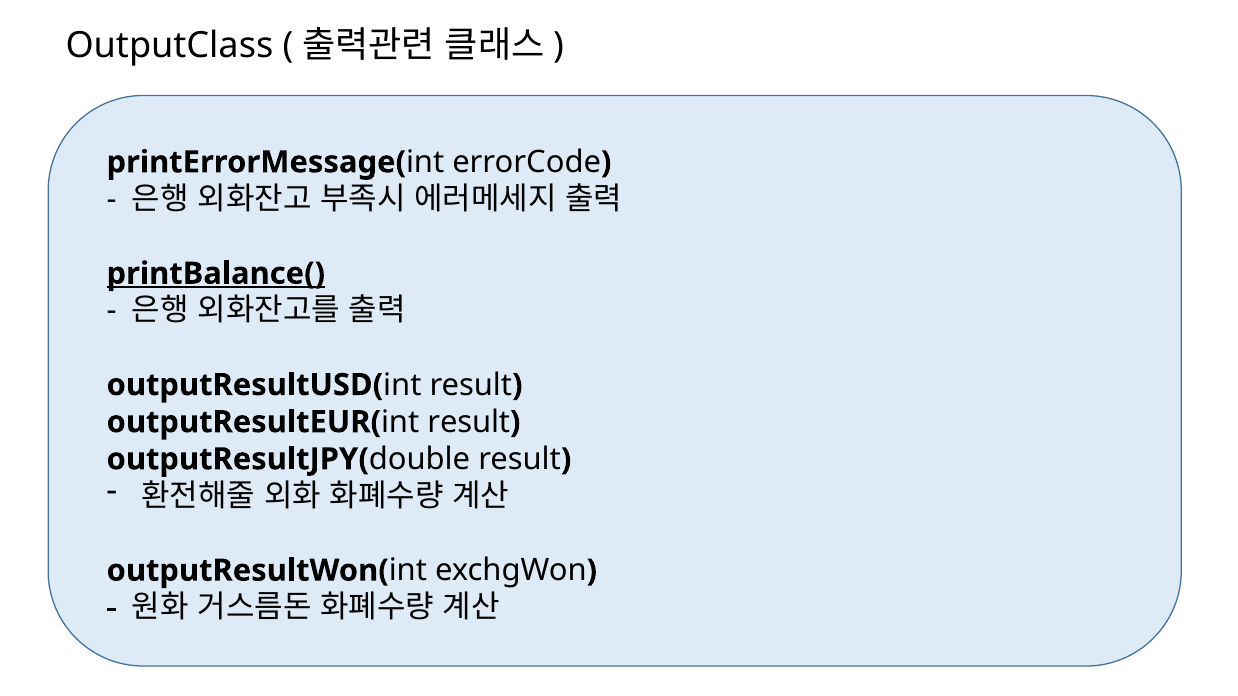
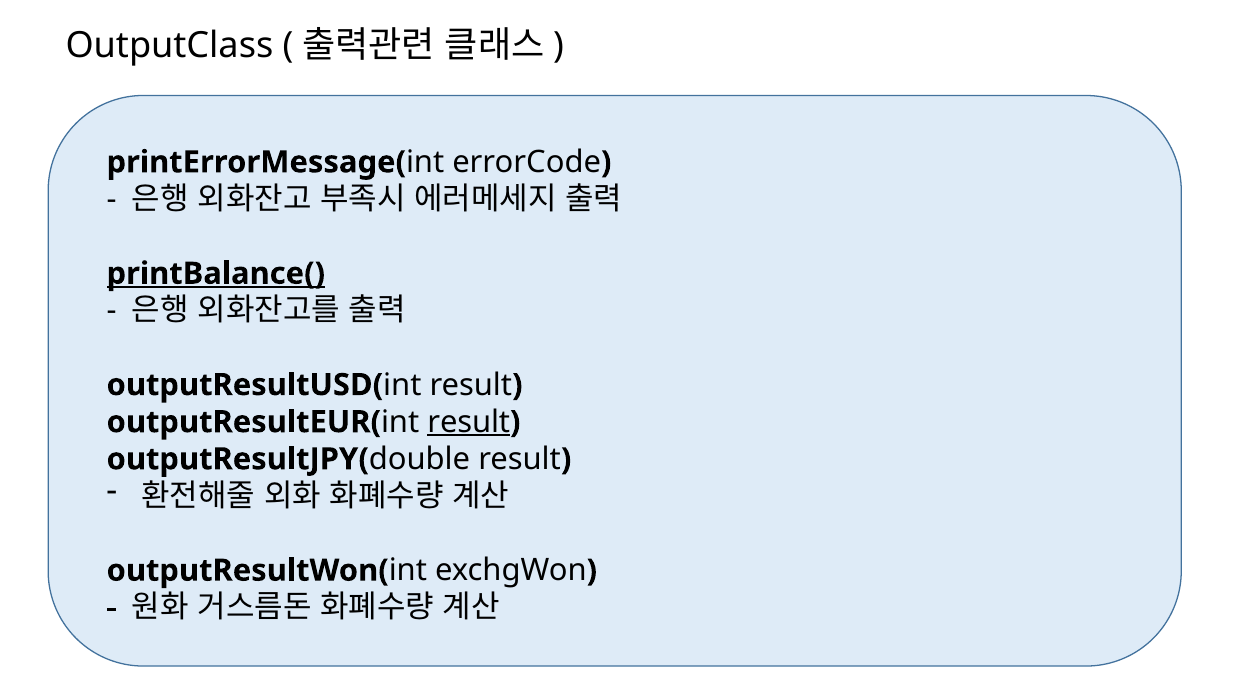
result underline: none -> present (469, 422)
